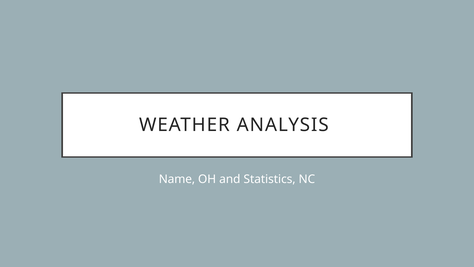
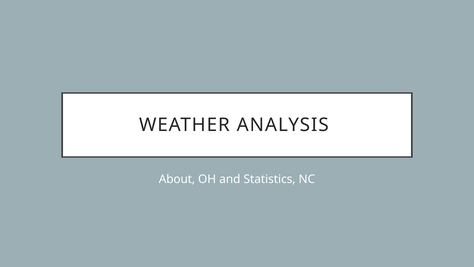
Name: Name -> About (177, 179)
